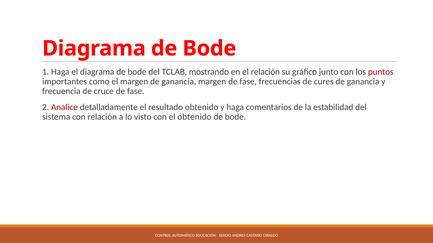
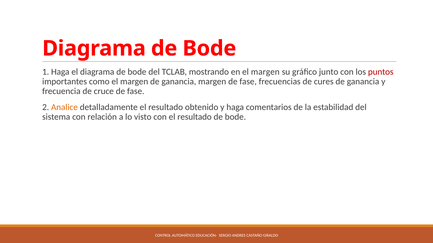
en el relación: relación -> margen (265, 72)
Analice colour: red -> orange (64, 108)
con el obtenido: obtenido -> resultado (195, 117)
